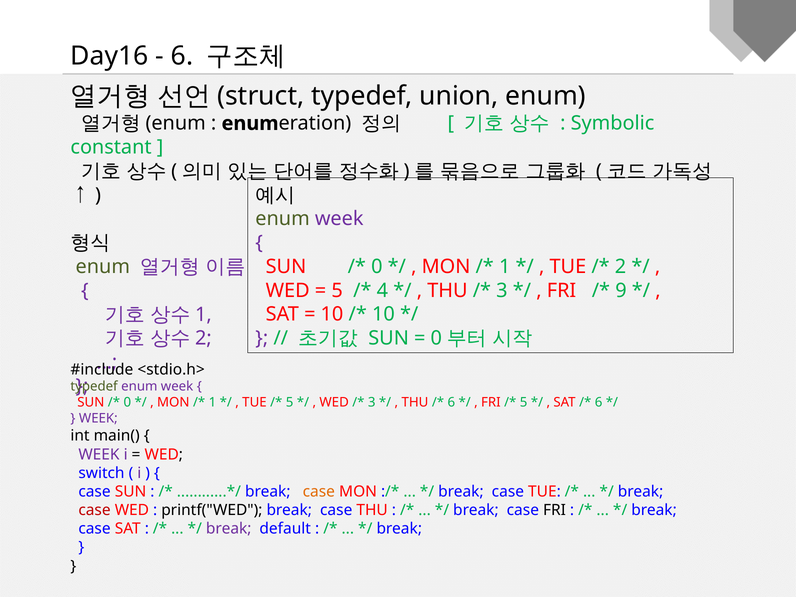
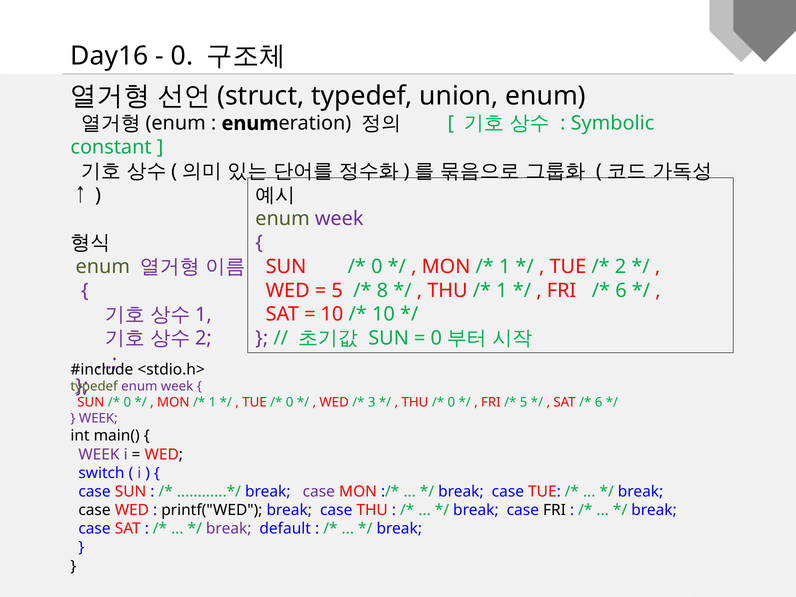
6: 6 -> 0 (182, 56)
4: 4 -> 8 (382, 291)
3: 3 -> 1 (502, 291)
9: 9 -> 6 (621, 291)
5: 5 -> 0 (290, 403)
6: 6 -> 0 (451, 403)
case colour: orange -> purple (319, 492)
case colour: red -> black (95, 510)
